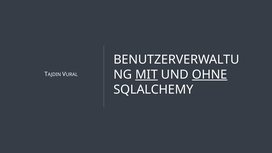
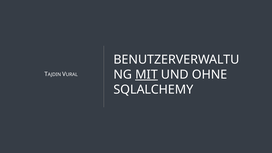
OHNE underline: present -> none (210, 75)
